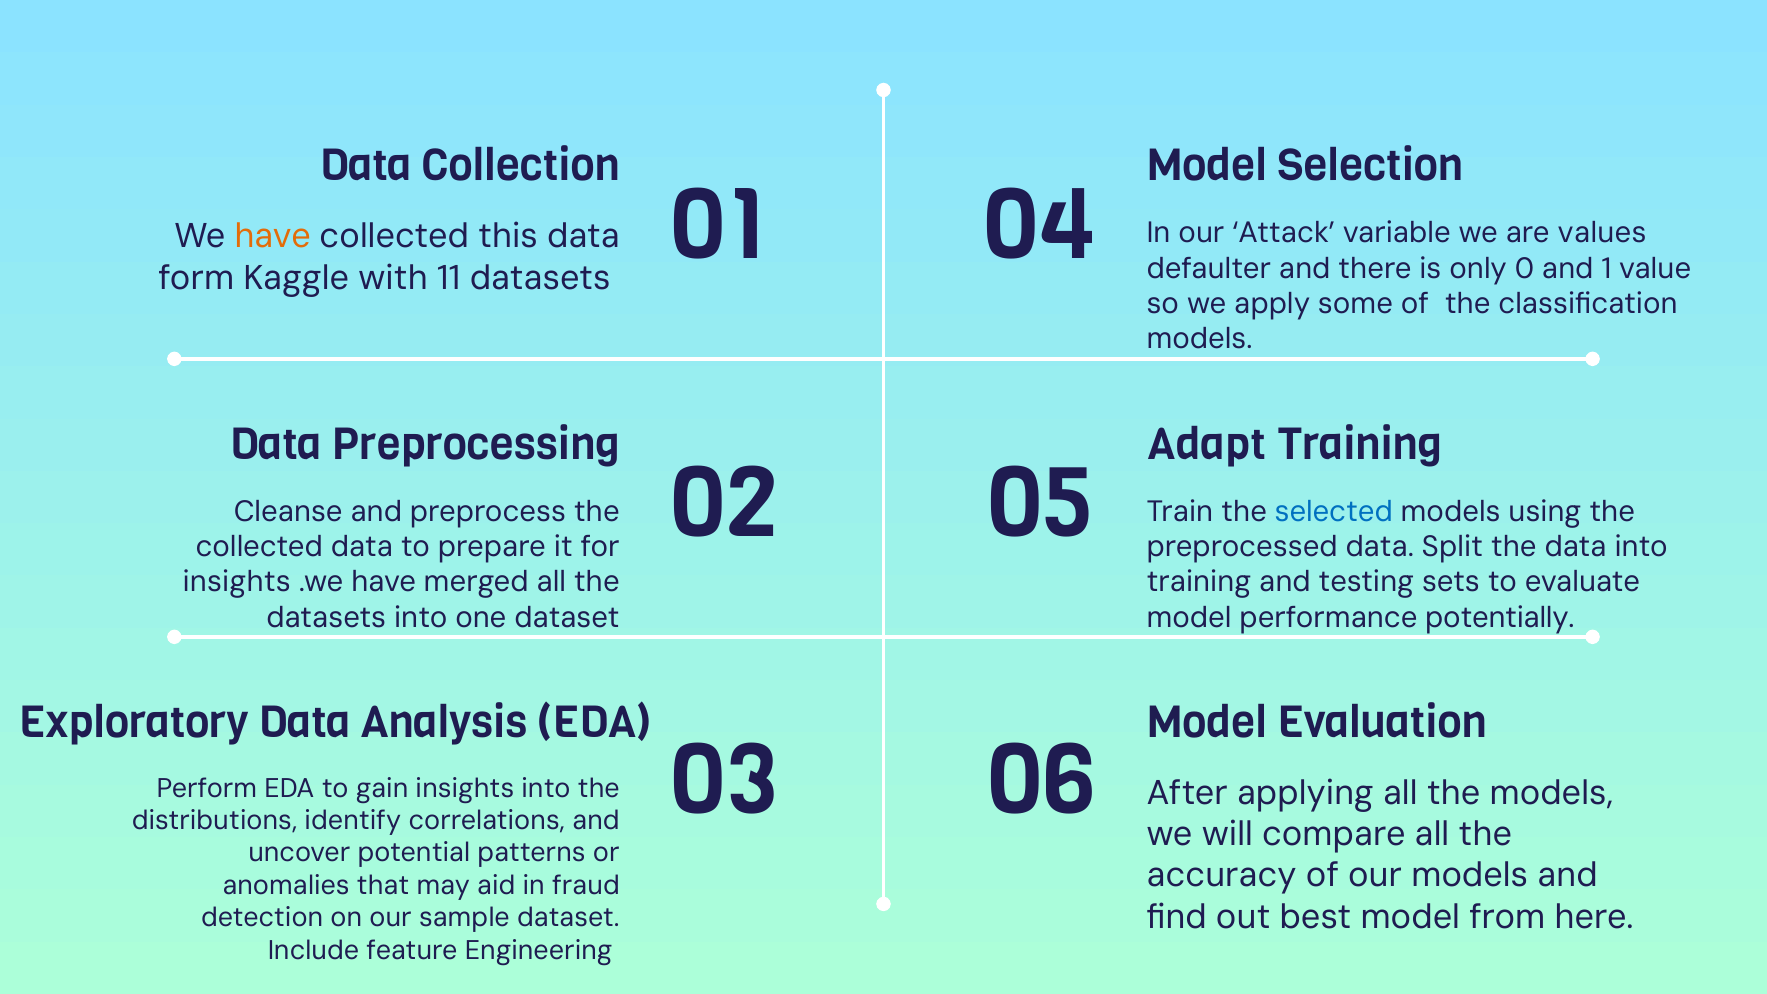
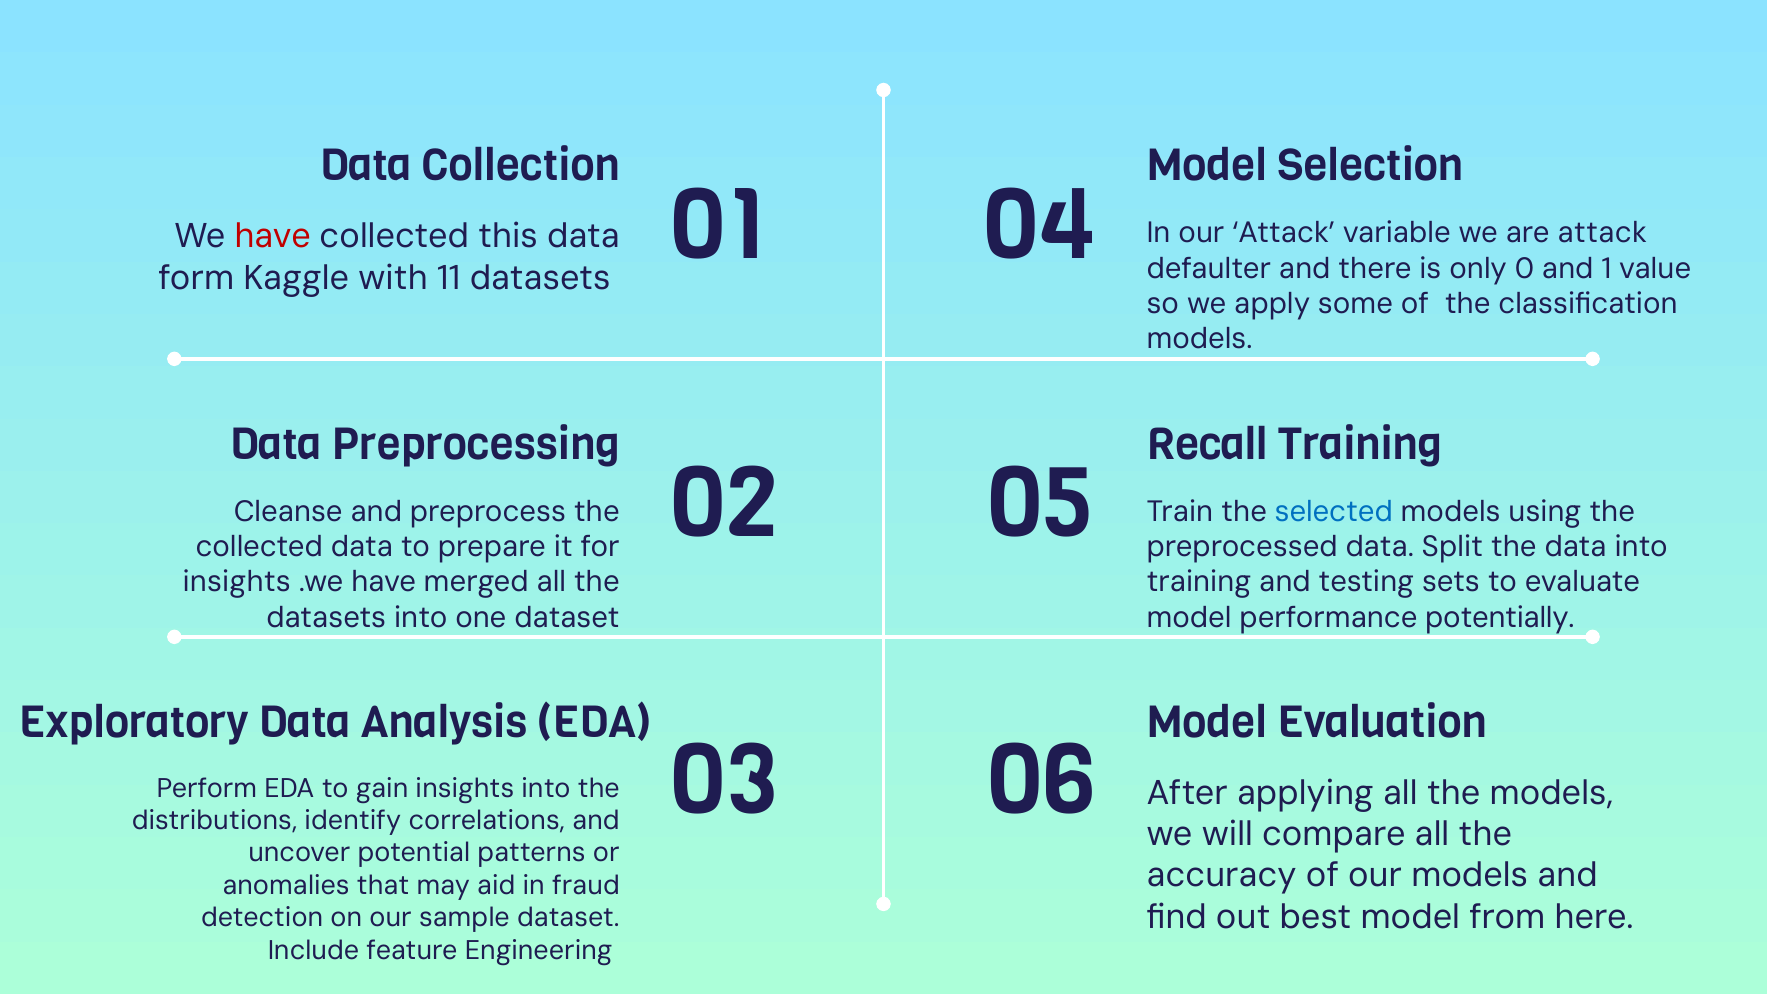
are values: values -> attack (1602, 233)
have colour: orange -> red (273, 236)
Adapt: Adapt -> Recall (1207, 445)
